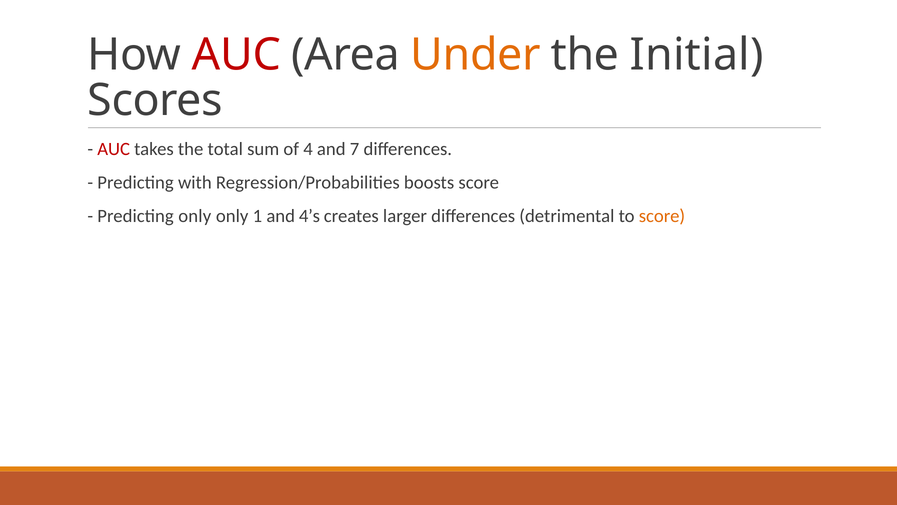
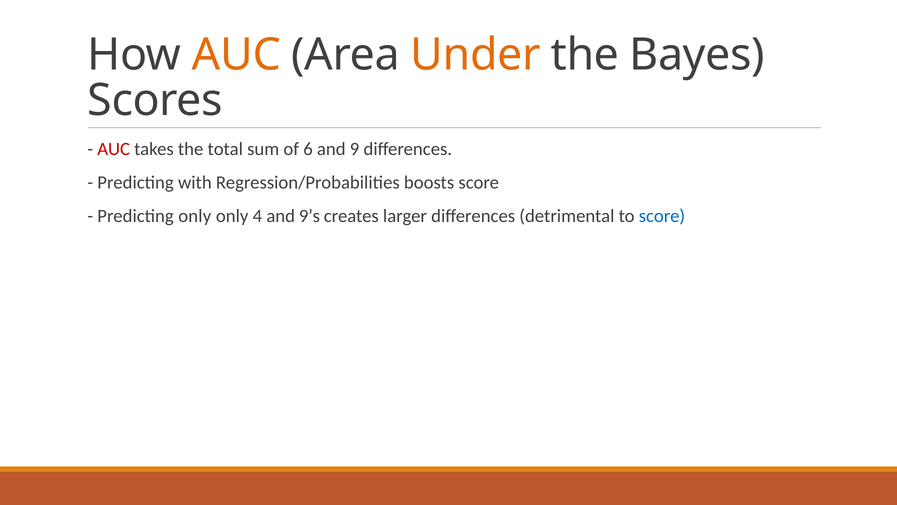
AUC colour: red -> orange (236, 55)
Initial: Initial -> Bayes (697, 55)
4: 4 -> 6 (308, 149)
7: 7 -> 9 (355, 149)
1: 1 -> 4 (257, 216)
4’s: 4’s -> 9’s (309, 216)
score colour: orange -> blue (662, 216)
